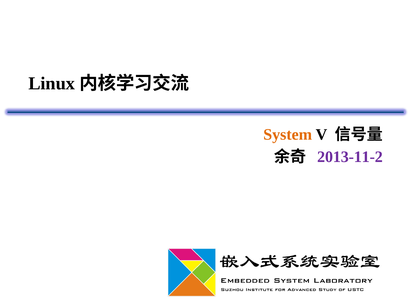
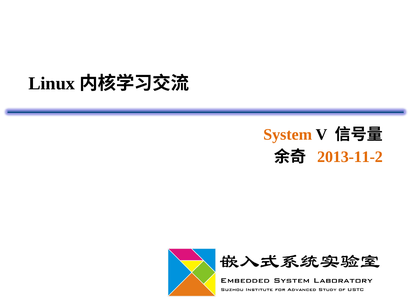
2013-11-2 colour: purple -> orange (350, 157)
